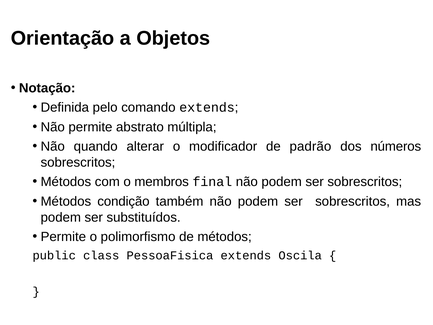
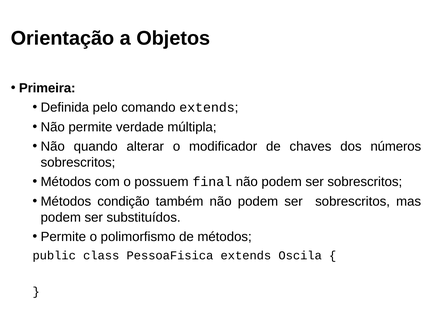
Notação: Notação -> Primeira (47, 88)
abstrato: abstrato -> verdade (140, 127)
padrão: padrão -> chaves (310, 146)
membros: membros -> possuem (161, 182)
